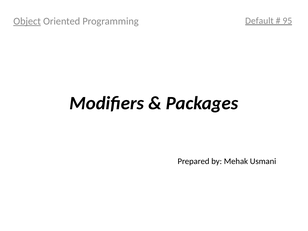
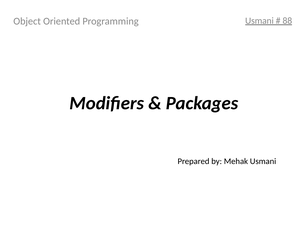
Default: Default -> Usmani (259, 21)
95: 95 -> 88 (287, 21)
Object underline: present -> none (27, 21)
